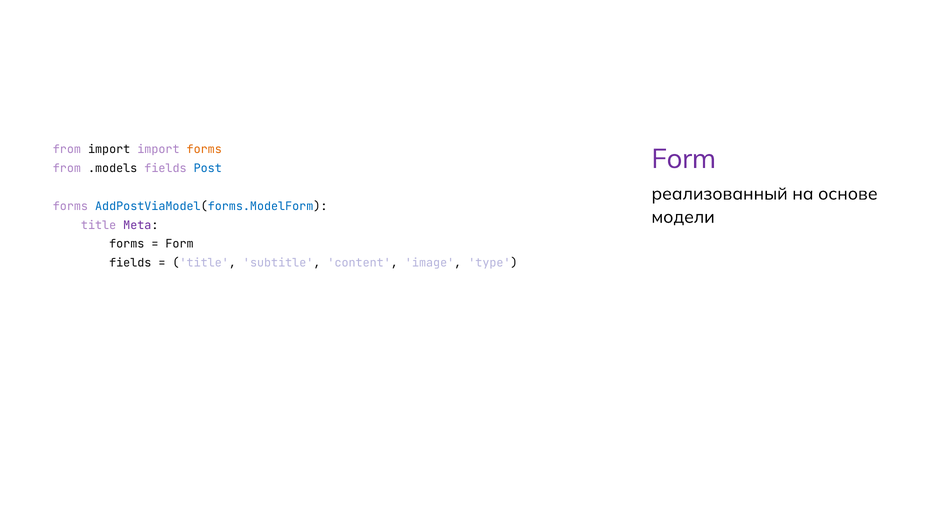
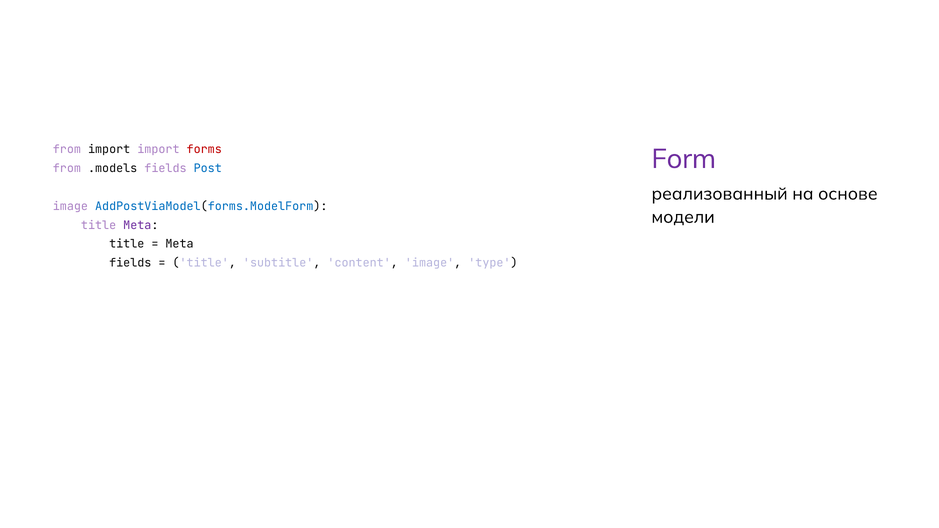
forms colour: orange -> red (204, 149)
forms: forms -> image (70, 206)
forms: forms -> title (127, 244)
Form: Form -> Meta (180, 244)
